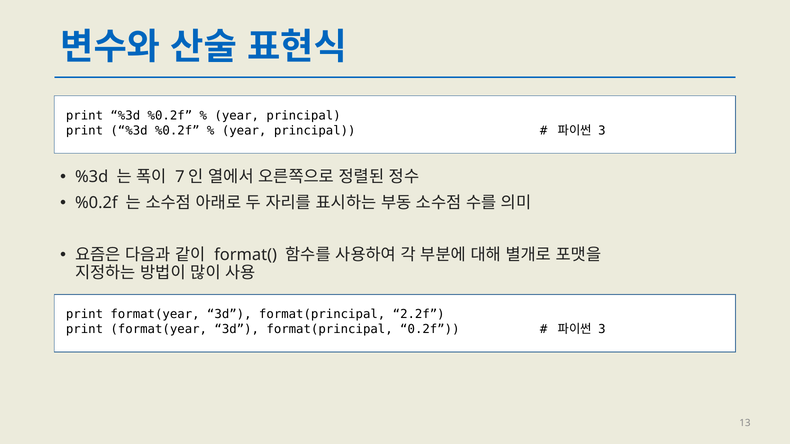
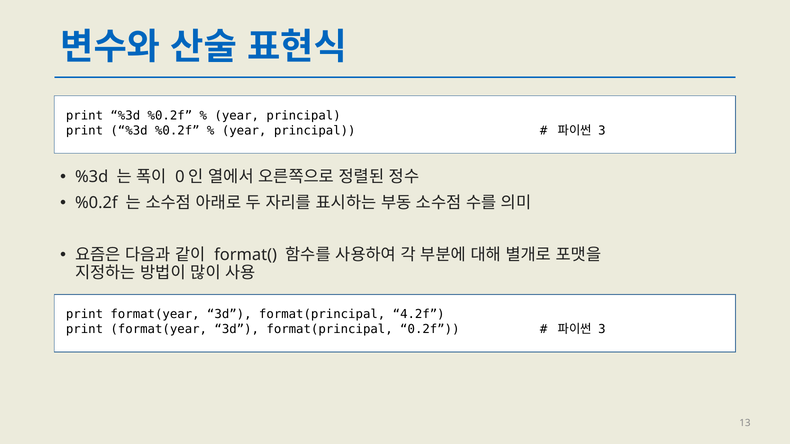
7: 7 -> 0 (180, 177)
2.2f: 2.2f -> 4.2f (419, 315)
